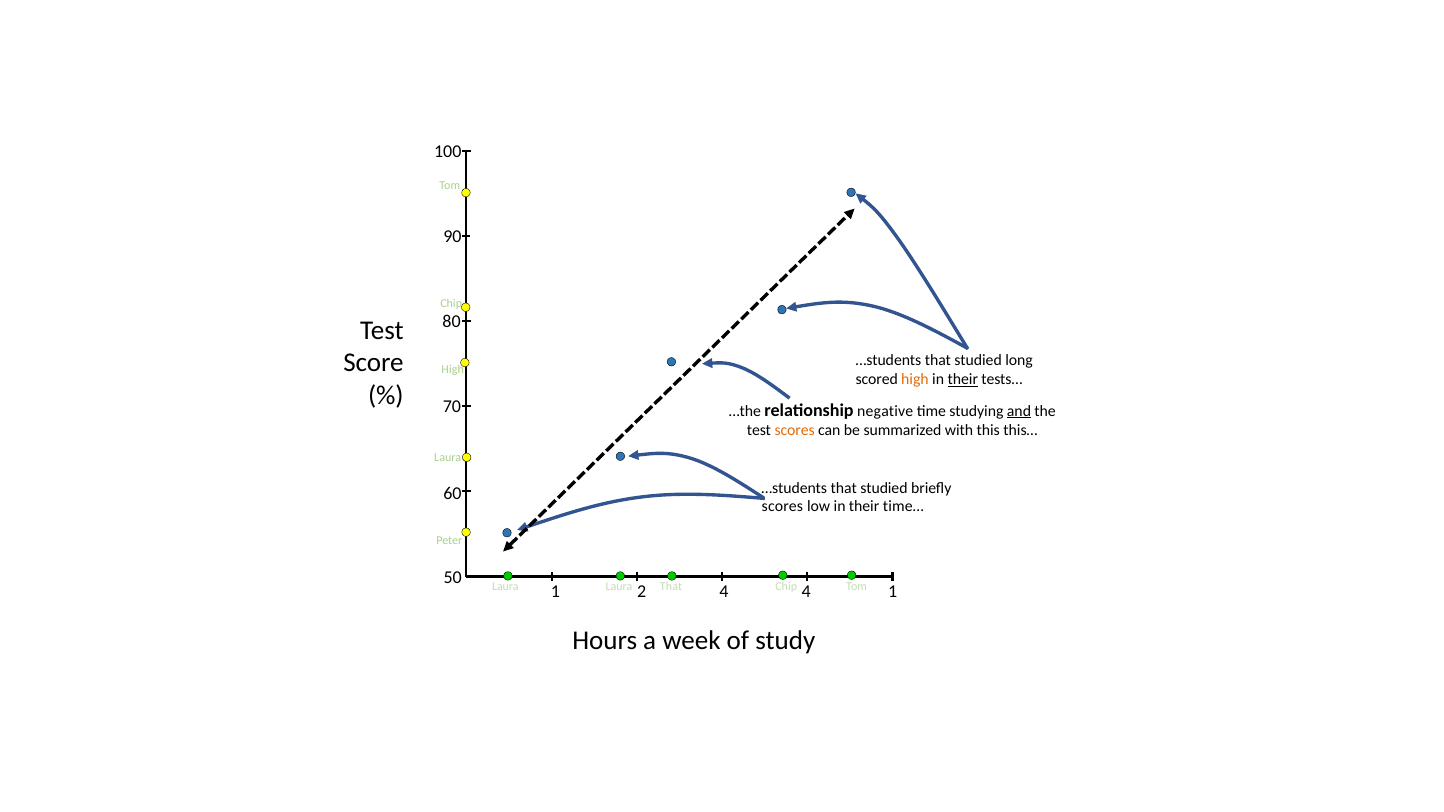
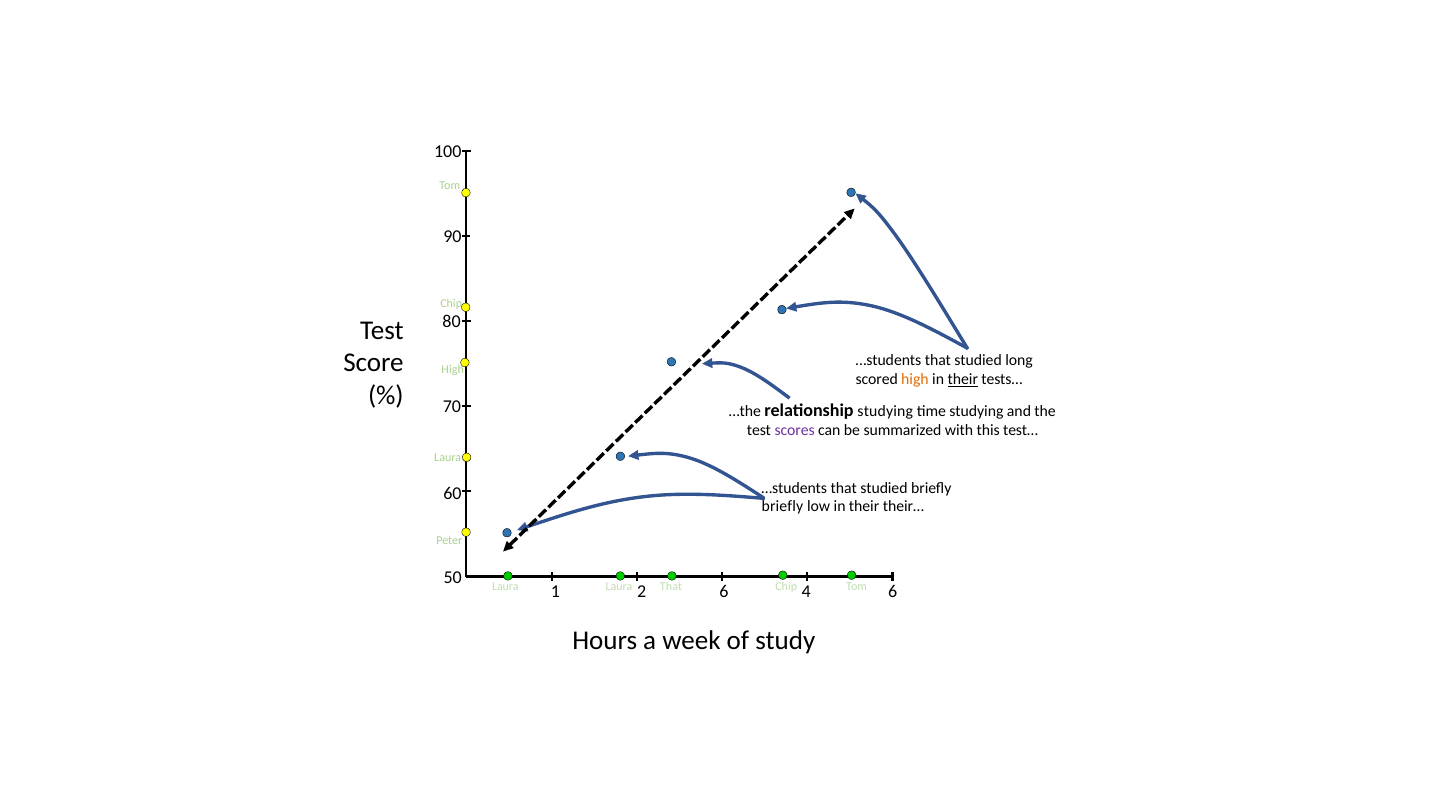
relationship negative: negative -> studying (885, 411)
and underline: present -> none (1019, 411)
scores colour: orange -> purple (795, 431)
this…: this… -> test… (1021, 431)
scores: scores -> briefly (782, 507)
time…: time… -> their… (903, 507)
2 4: 4 -> 6 (724, 591)
4 1: 1 -> 6 (893, 591)
